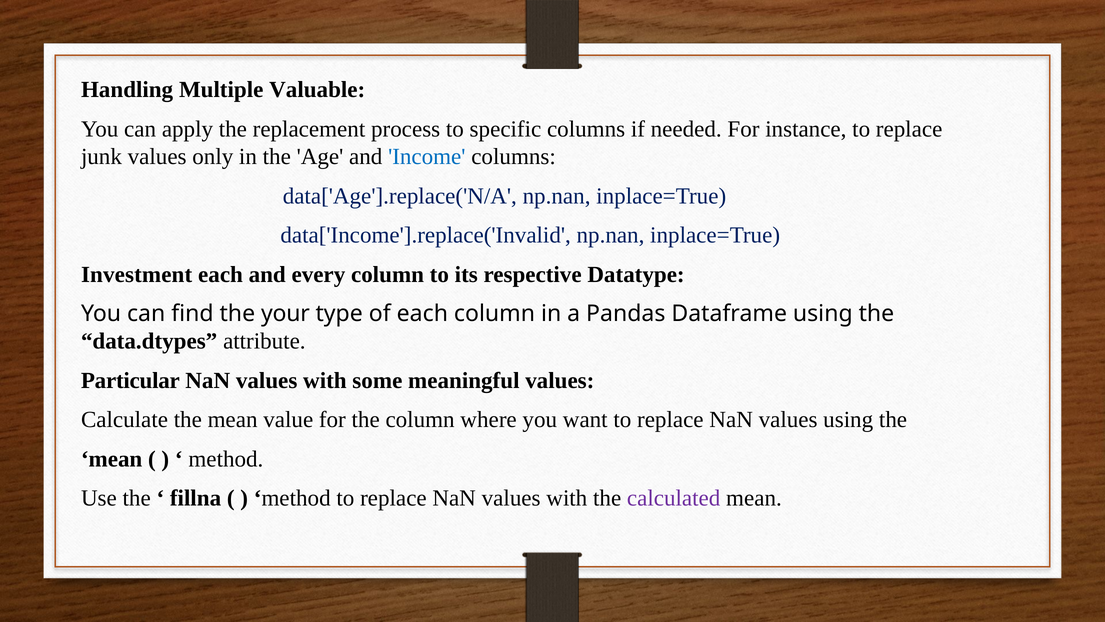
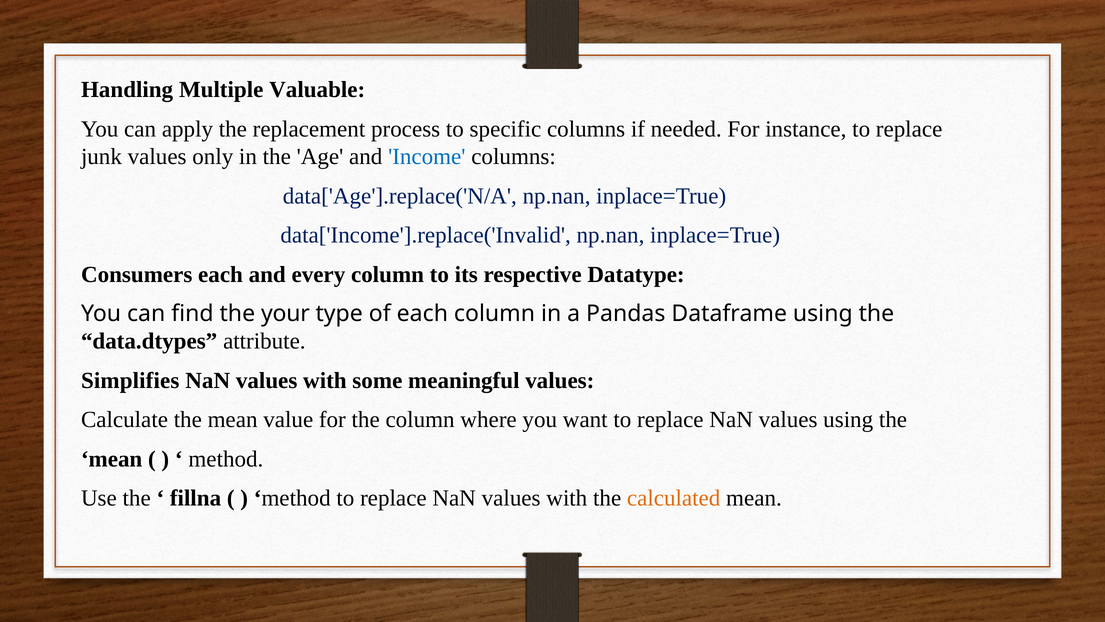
Investment: Investment -> Consumers (137, 274)
Particular: Particular -> Simplifies (130, 380)
calculated colour: purple -> orange (674, 498)
